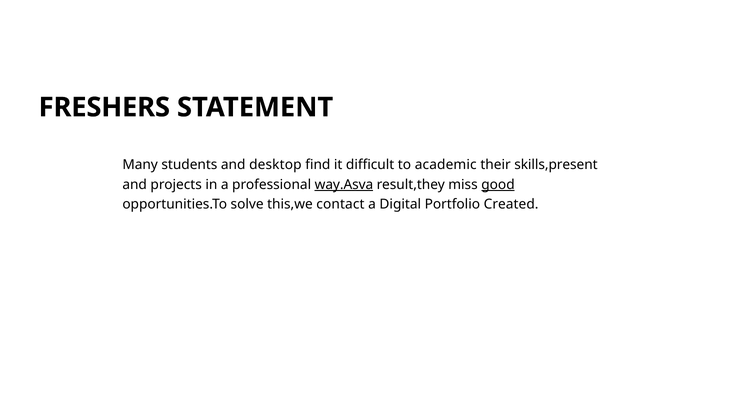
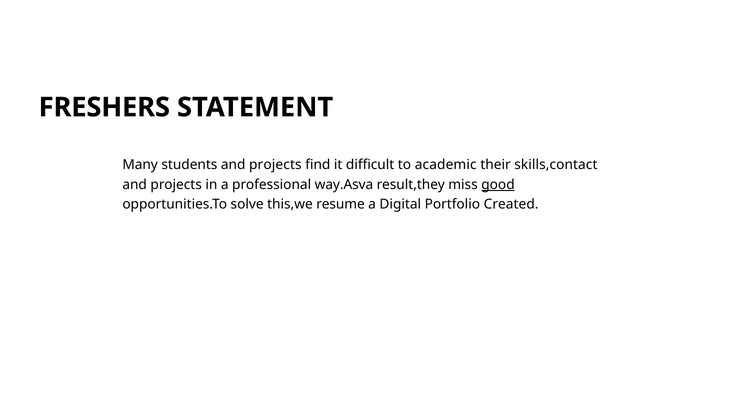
students and desktop: desktop -> projects (275, 165)
skills,present: skills,present -> skills,contact (556, 165)
way.Asva underline: present -> none (344, 184)
contact: contact -> resume (341, 204)
